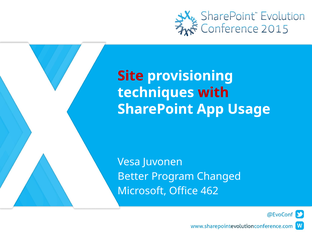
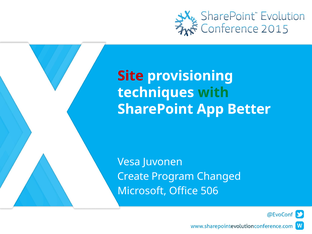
with colour: red -> green (213, 92)
Usage: Usage -> Better (249, 109)
Better: Better -> Create (133, 176)
462: 462 -> 506 (210, 191)
